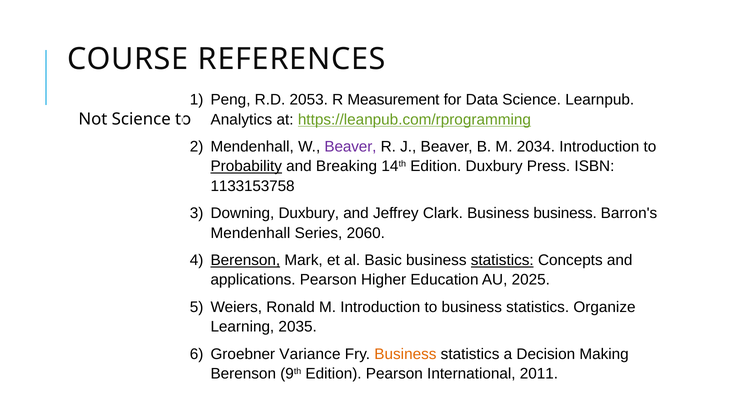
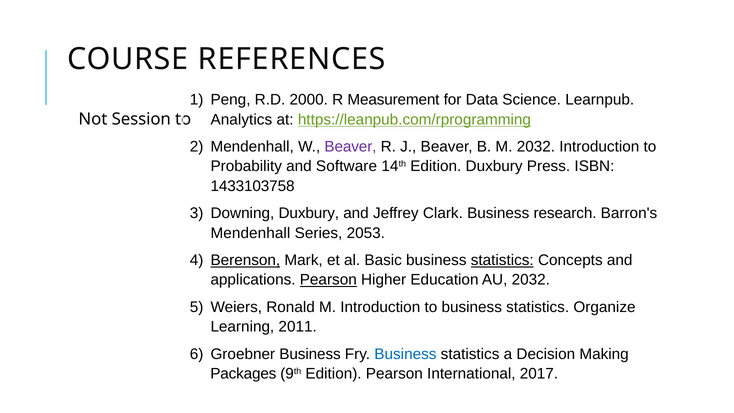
2053: 2053 -> 2000 (309, 100)
Not Science: Science -> Session (141, 119)
M 2034: 2034 -> 2032 (536, 147)
Probability underline: present -> none (246, 166)
Breaking: Breaking -> Software (347, 166)
1133153758: 1133153758 -> 1433103758 (253, 186)
Business business: business -> research (565, 213)
2060: 2060 -> 2053 (366, 233)
Pearson underline: none -> present (328, 280)
AU 2025: 2025 -> 2032 (531, 280)
2035: 2035 -> 2011 (298, 327)
Groebner Variance: Variance -> Business (310, 354)
Business colour: orange -> blue (405, 354)
Berenson: Berenson -> Packages (243, 374)
2011: 2011 -> 2017 (539, 374)
